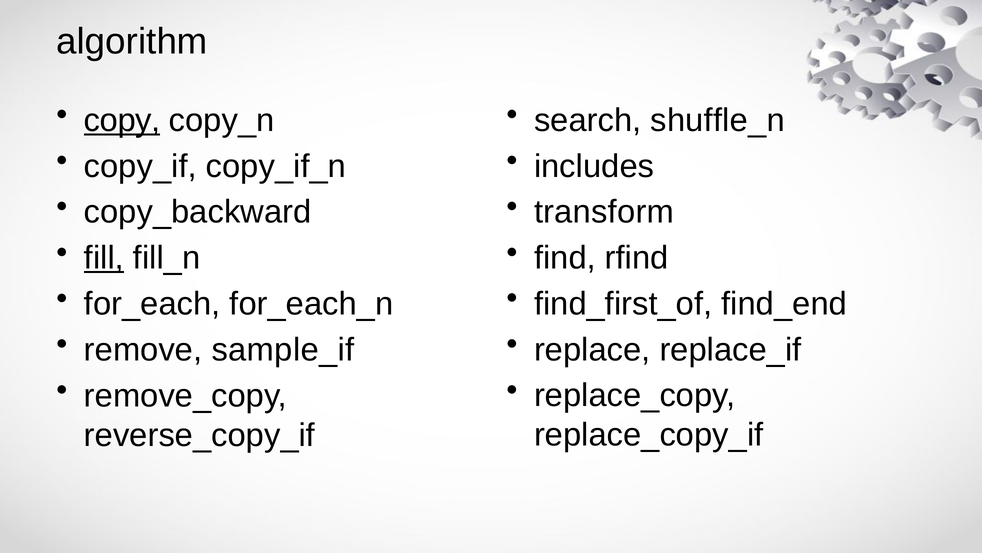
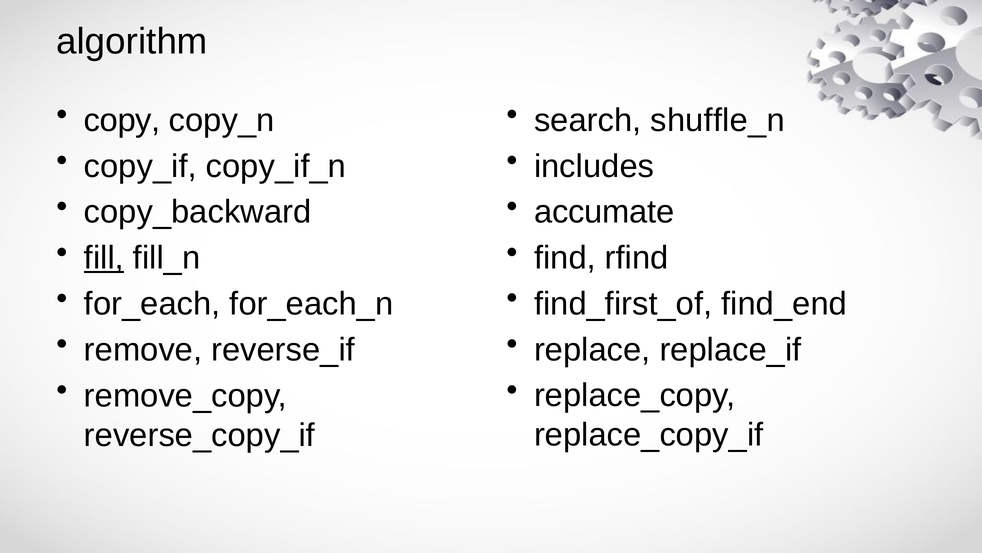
copy underline: present -> none (122, 120)
transform: transform -> accumate (604, 212)
sample_if: sample_if -> reverse_if (283, 350)
